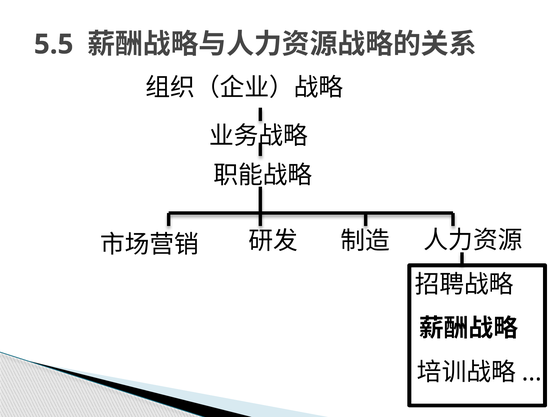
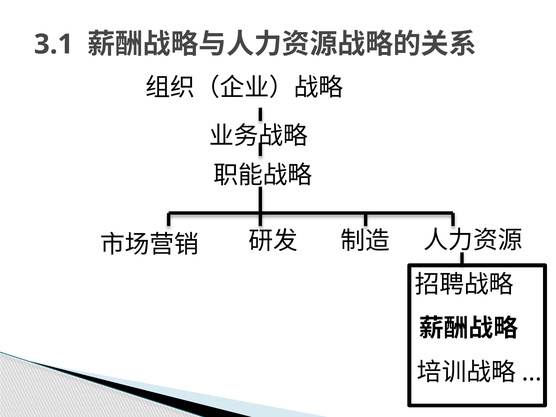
5.5: 5.5 -> 3.1 (54, 44)
